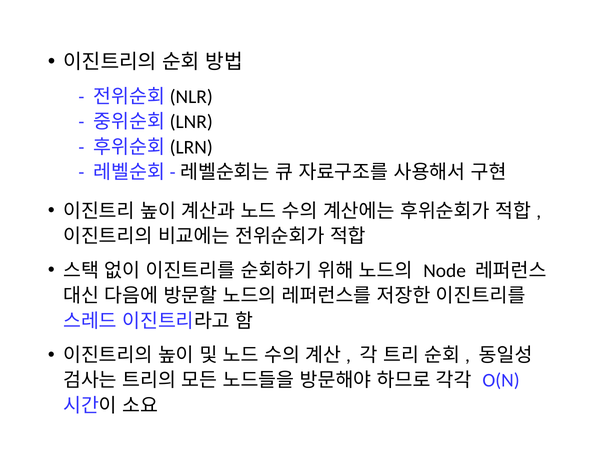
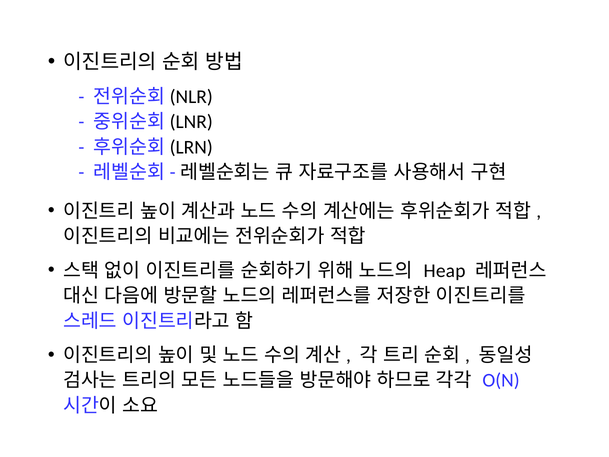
Node: Node -> Heap (445, 271)
